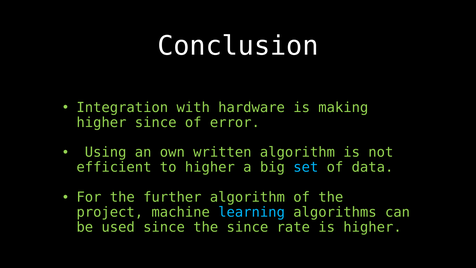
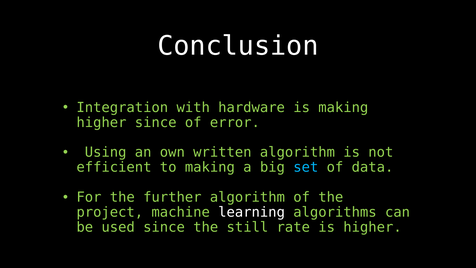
to higher: higher -> making (210, 167)
learning colour: light blue -> white (252, 212)
the since: since -> still (247, 227)
